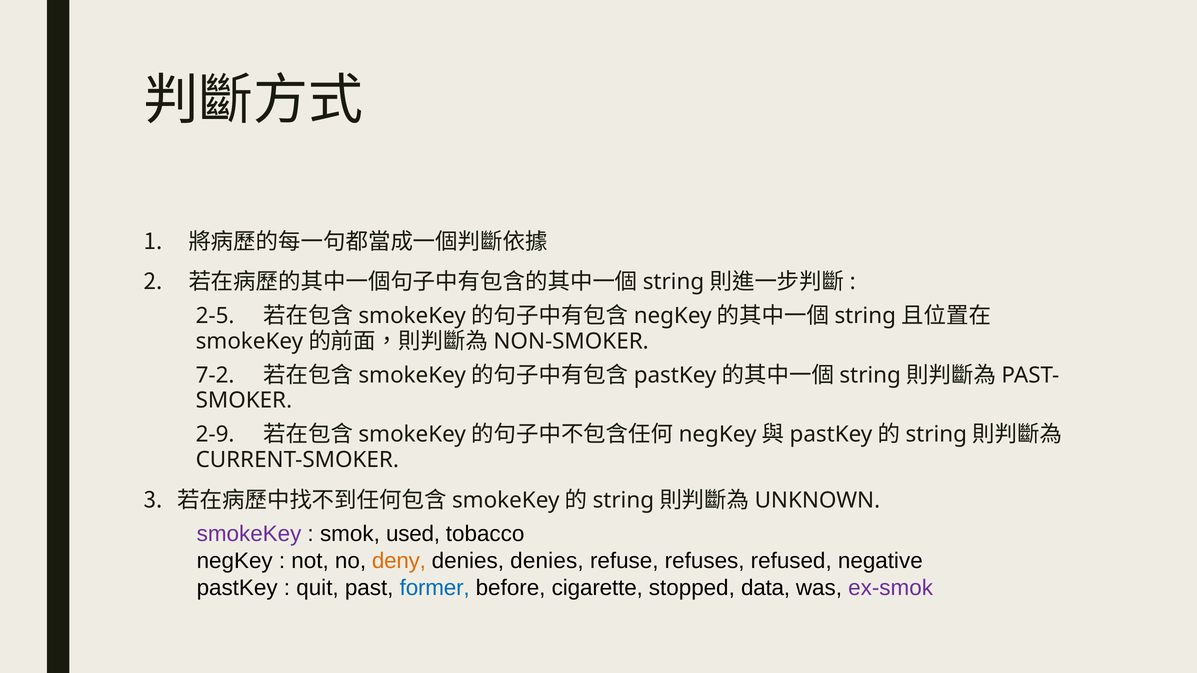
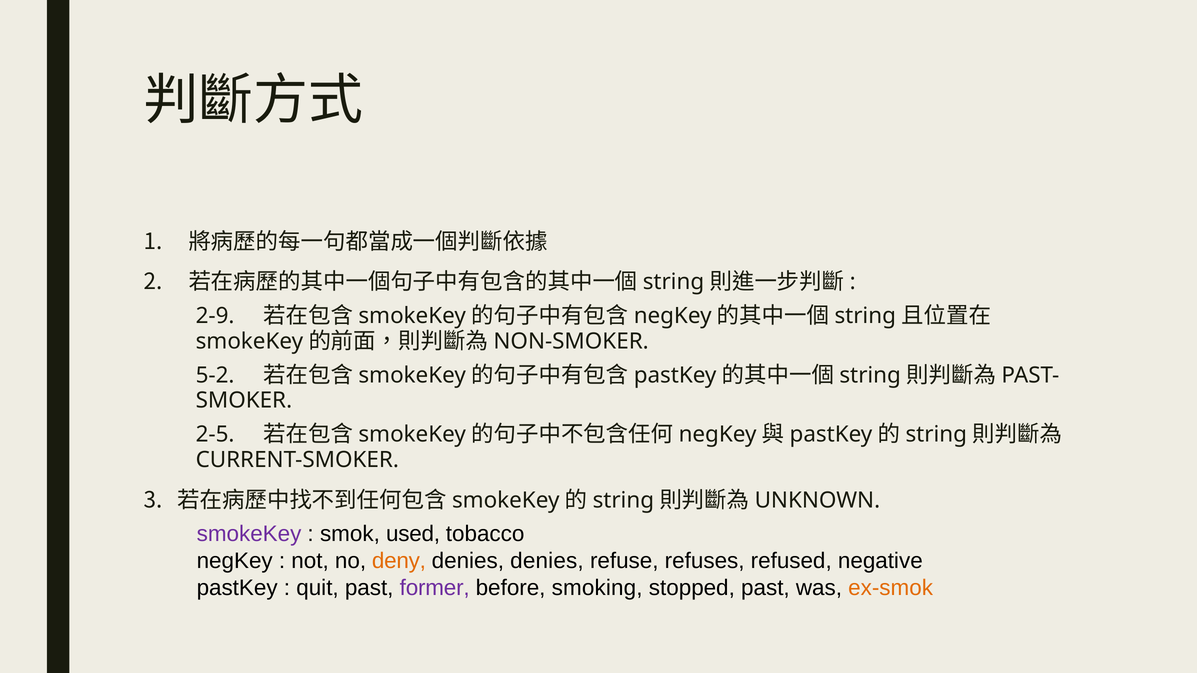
2-5: 2-5 -> 2-9 (215, 316)
7-2: 7-2 -> 5-2 (215, 375)
2-9: 2-9 -> 2-5 (215, 435)
former colour: blue -> purple (435, 588)
cigarette: cigarette -> smoking (597, 588)
stopped data: data -> past (765, 588)
ex-smok colour: purple -> orange (891, 588)
